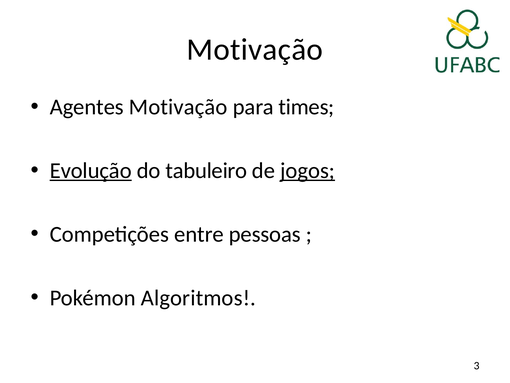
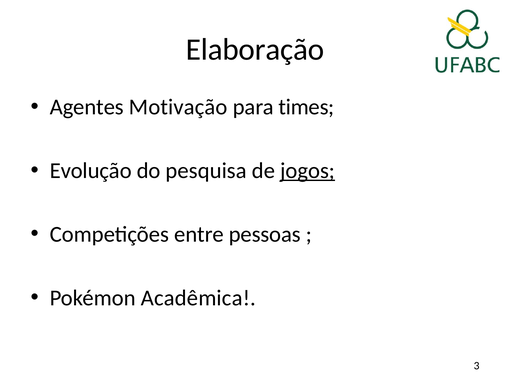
Motivação: Motivação -> Elaboração (255, 49)
Evolução underline: present -> none (91, 170)
tabuleiro: tabuleiro -> pesquisa (206, 170)
Algoritmos: Algoritmos -> Acadêmica (198, 297)
